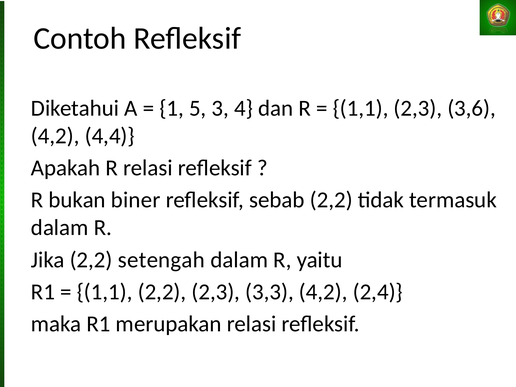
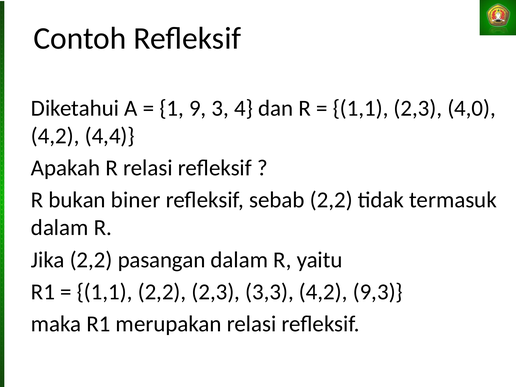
5: 5 -> 9 (198, 108)
3,6: 3,6 -> 4,0 (472, 108)
setengah: setengah -> pasangan (162, 260)
2,4: 2,4 -> 9,3 (378, 292)
